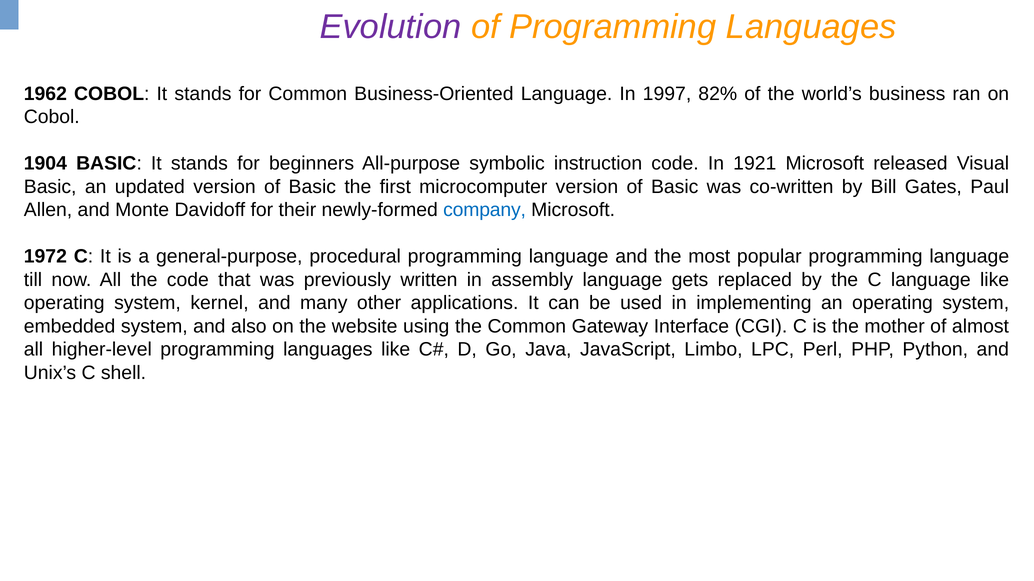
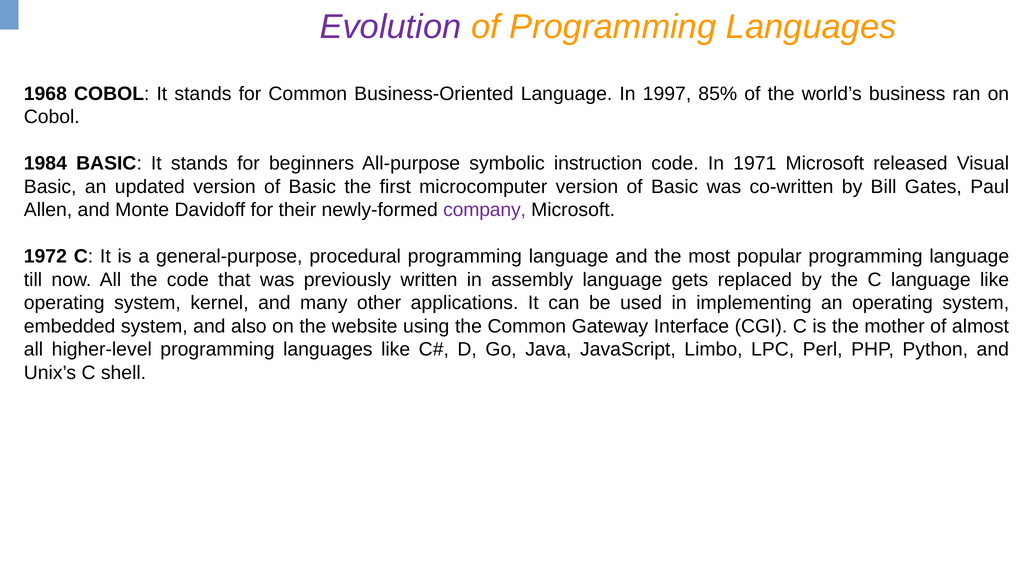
1962: 1962 -> 1968 (45, 94)
82%: 82% -> 85% (718, 94)
1904: 1904 -> 1984 (45, 164)
1921: 1921 -> 1971 (755, 164)
company colour: blue -> purple (485, 210)
